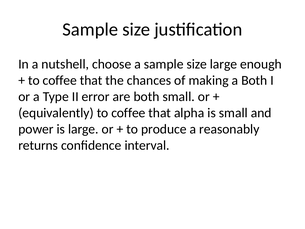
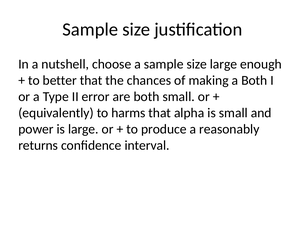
coffee: coffee -> better (60, 80)
equivalently to coffee: coffee -> harms (128, 113)
